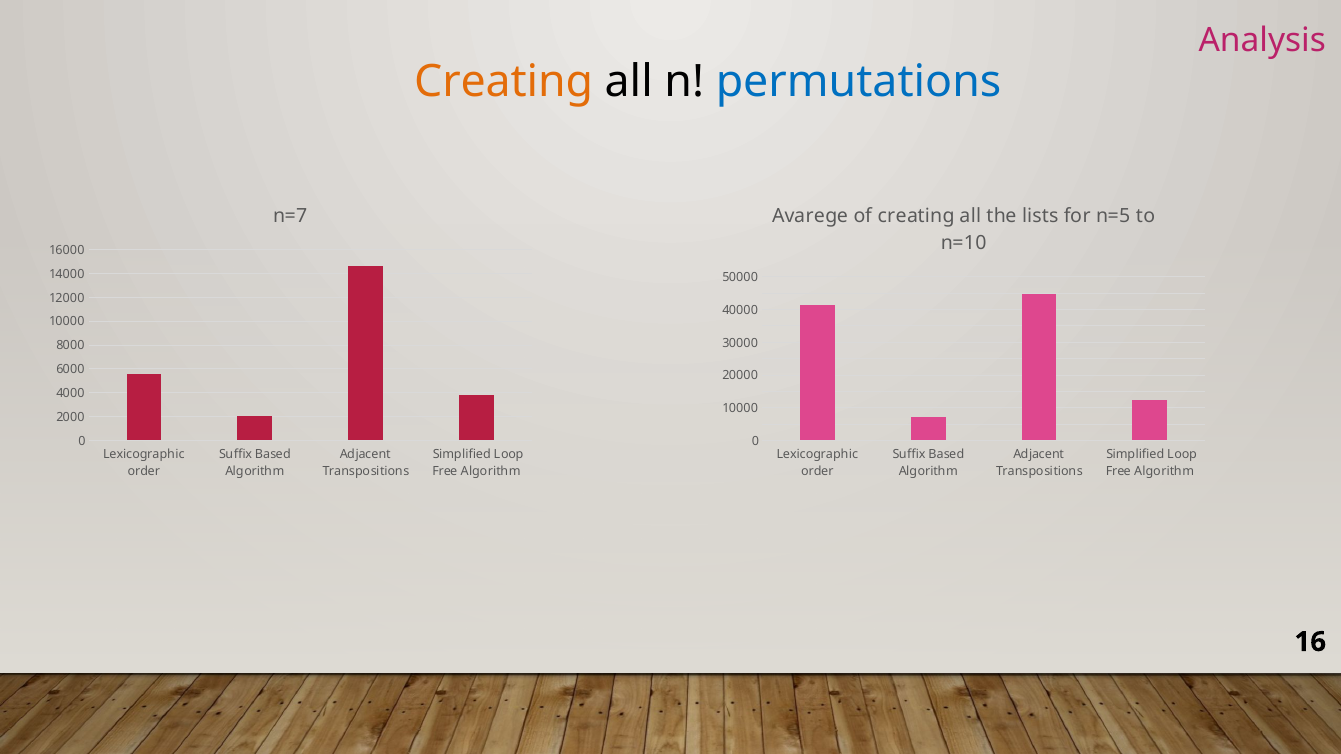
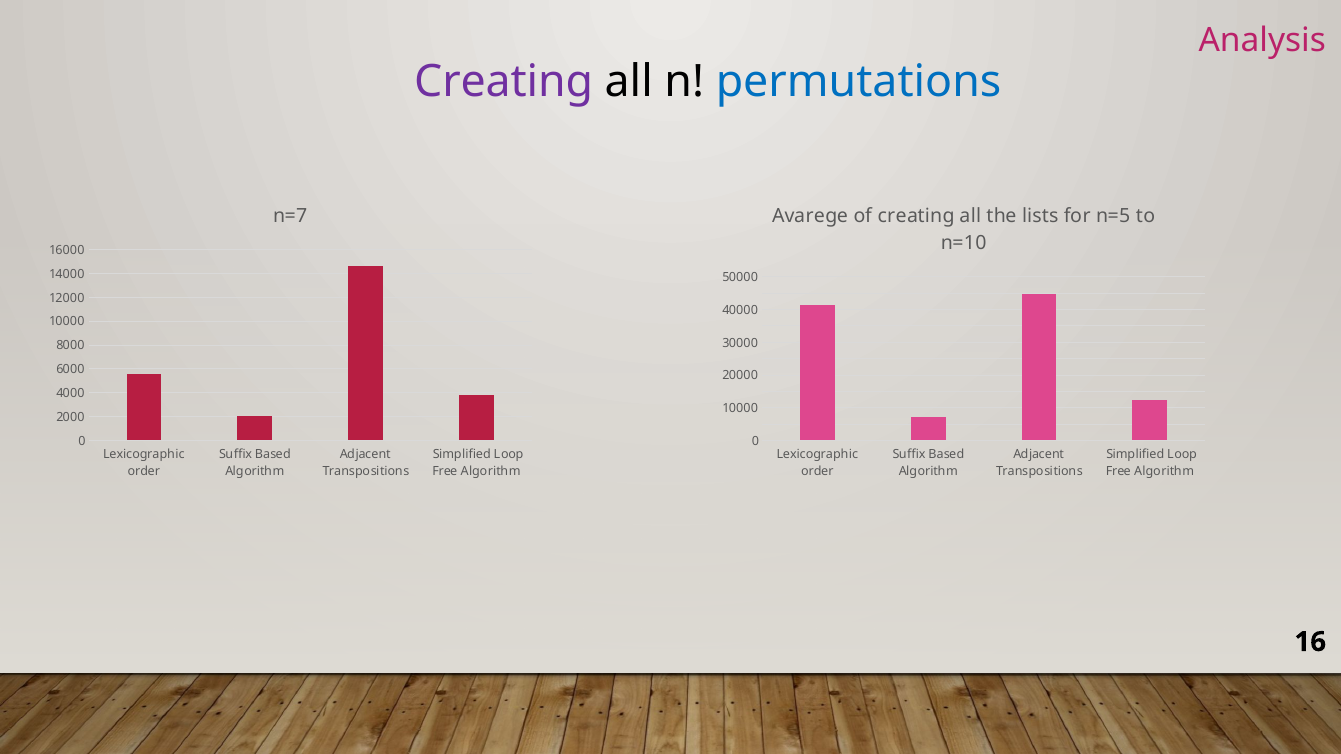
Creating colour: orange -> purple (504, 82)
